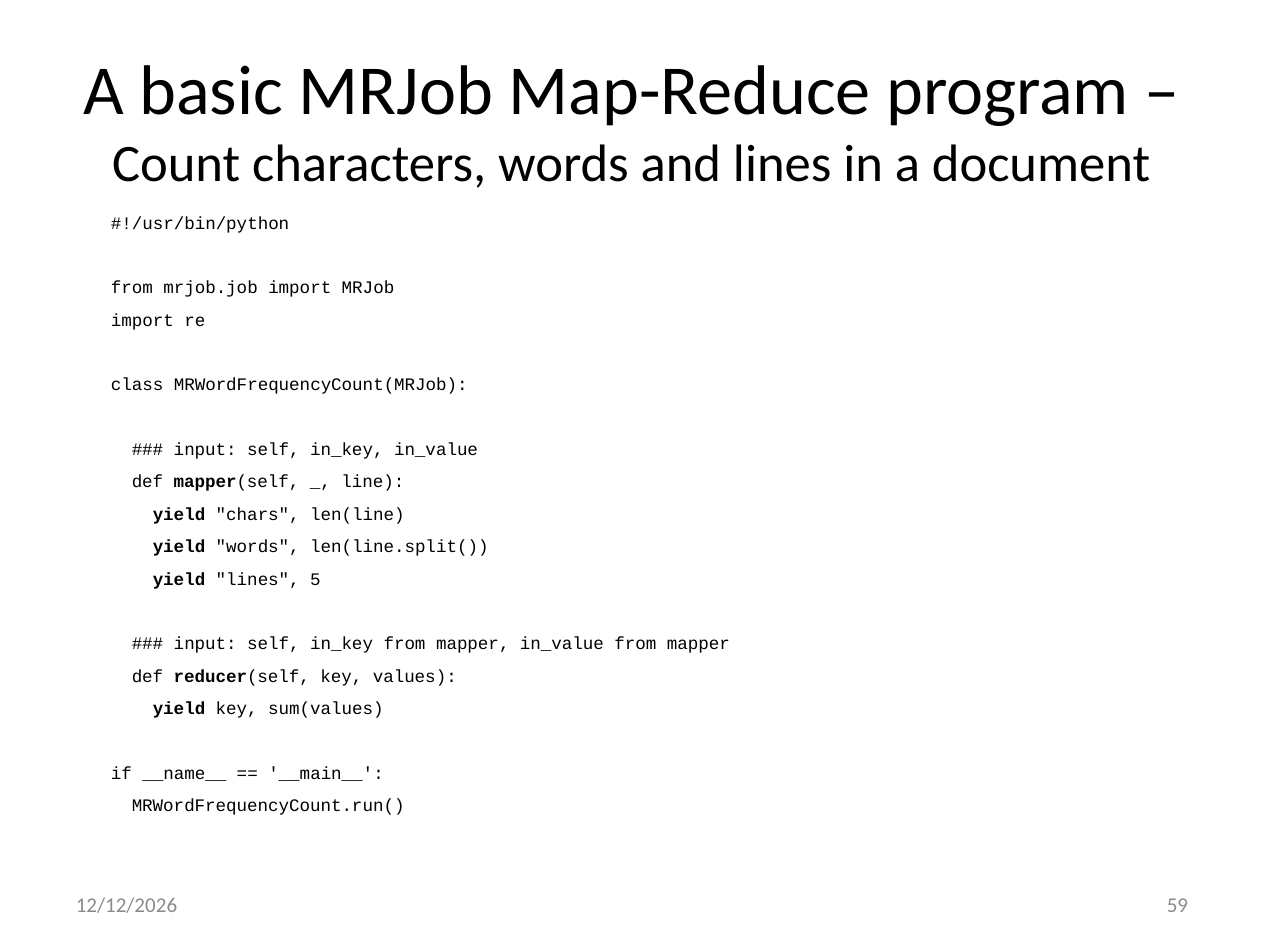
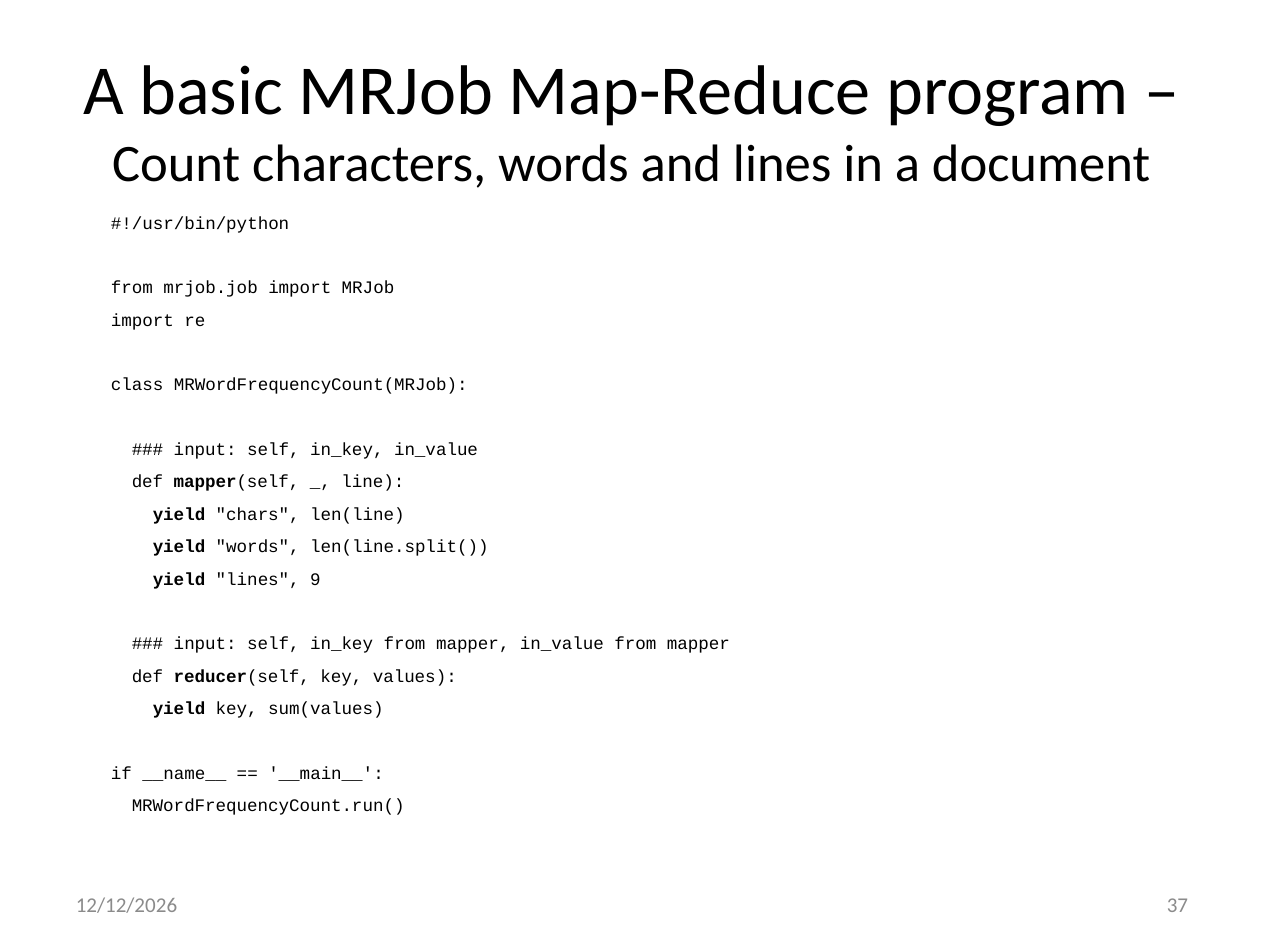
5: 5 -> 9 (315, 579)
59: 59 -> 37 (1177, 905)
